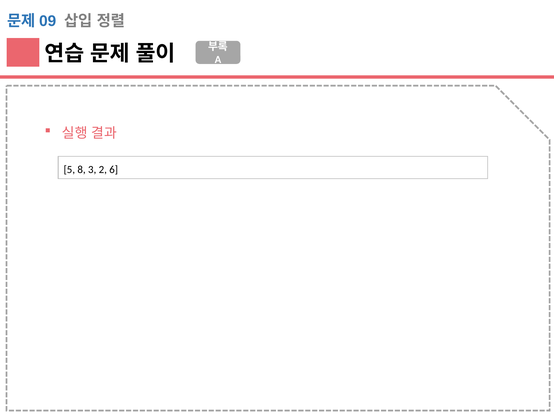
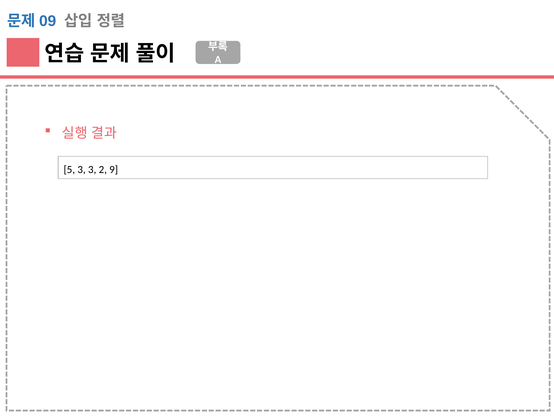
5 8: 8 -> 3 (82, 169)
6: 6 -> 9 (114, 169)
